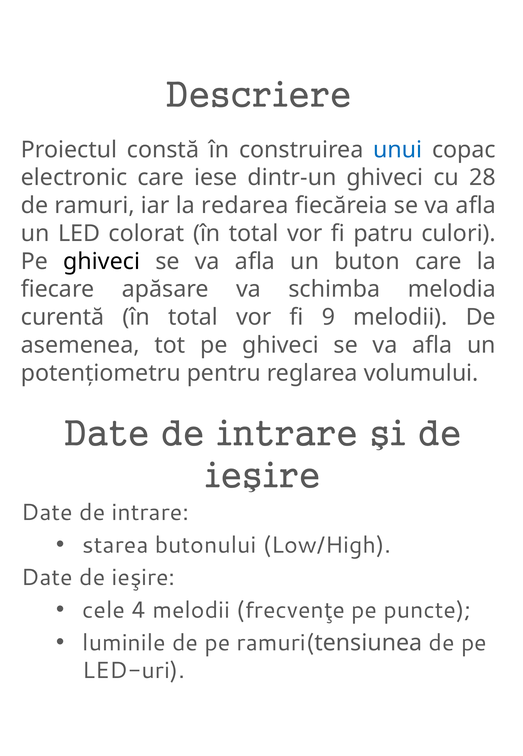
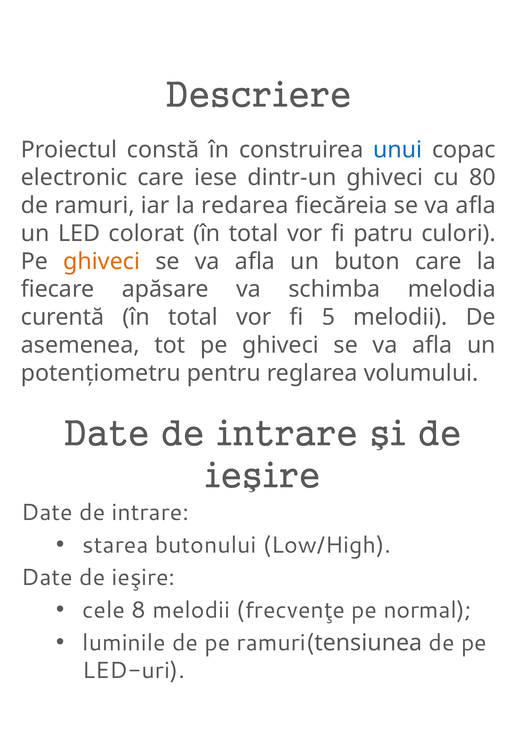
28: 28 -> 80 (482, 177)
ghiveci colour: black -> orange (102, 261)
9: 9 -> 5 (328, 317)
4: 4 -> 8 (139, 610)
puncte: puncte -> normal (427, 610)
